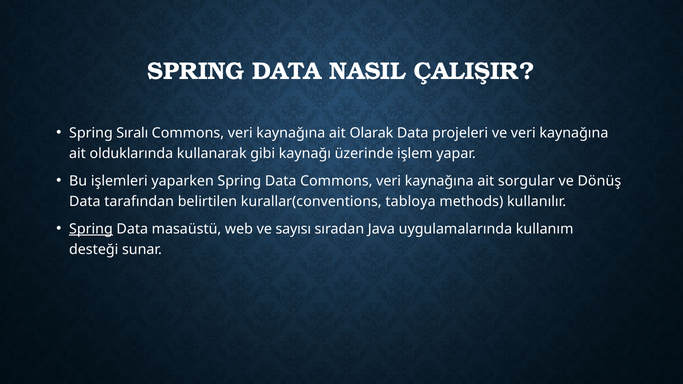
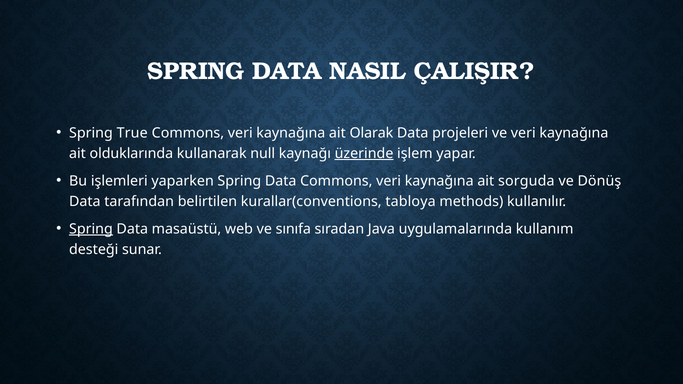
Sıralı: Sıralı -> True (132, 133)
gibi: gibi -> null (263, 153)
üzerinde underline: none -> present (364, 153)
sorgular: sorgular -> sorguda (526, 181)
sayısı: sayısı -> sınıfa (293, 229)
